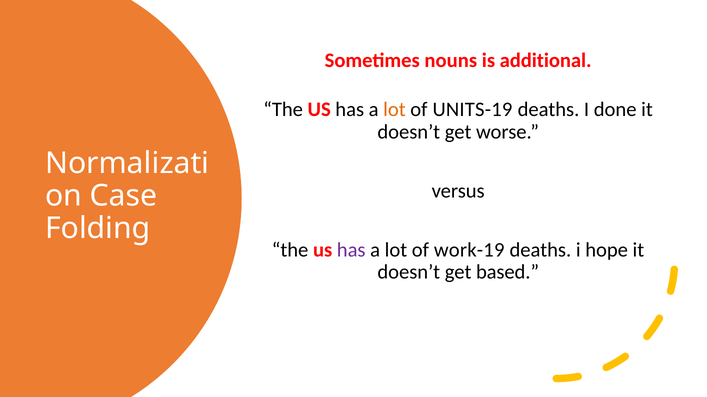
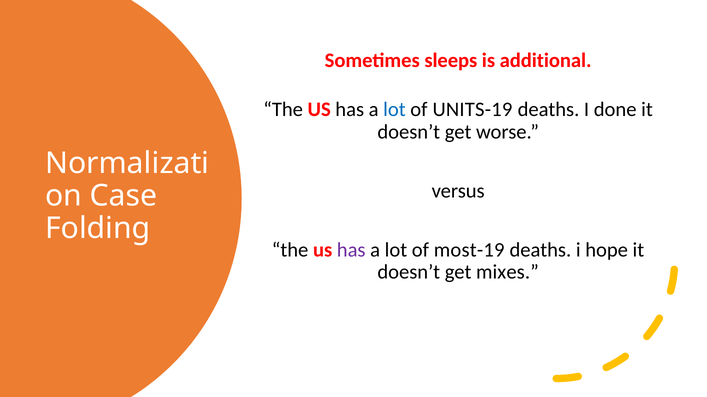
nouns: nouns -> sleeps (451, 60)
lot colour: orange -> blue (394, 110)
work-19: work-19 -> most-19 (469, 250)
based: based -> mixes (507, 273)
